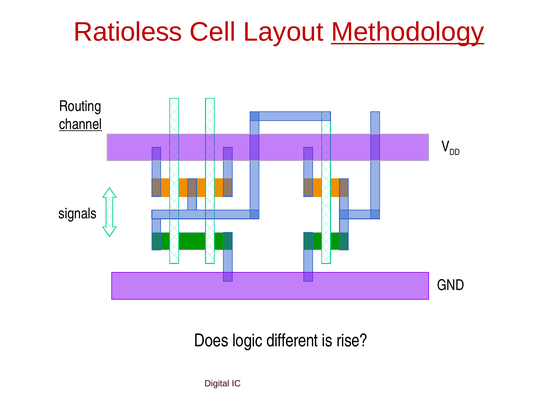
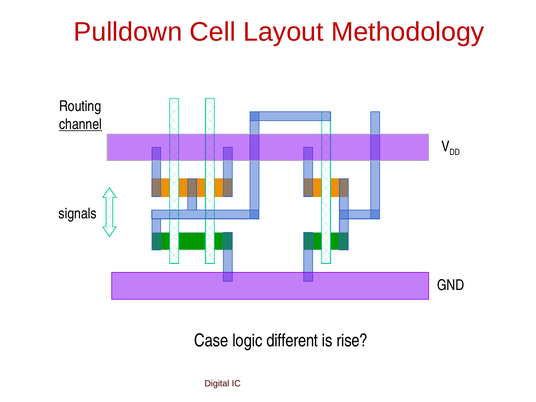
Ratioless: Ratioless -> Pulldown (128, 32)
Methodology underline: present -> none (408, 32)
Does: Does -> Case (211, 341)
